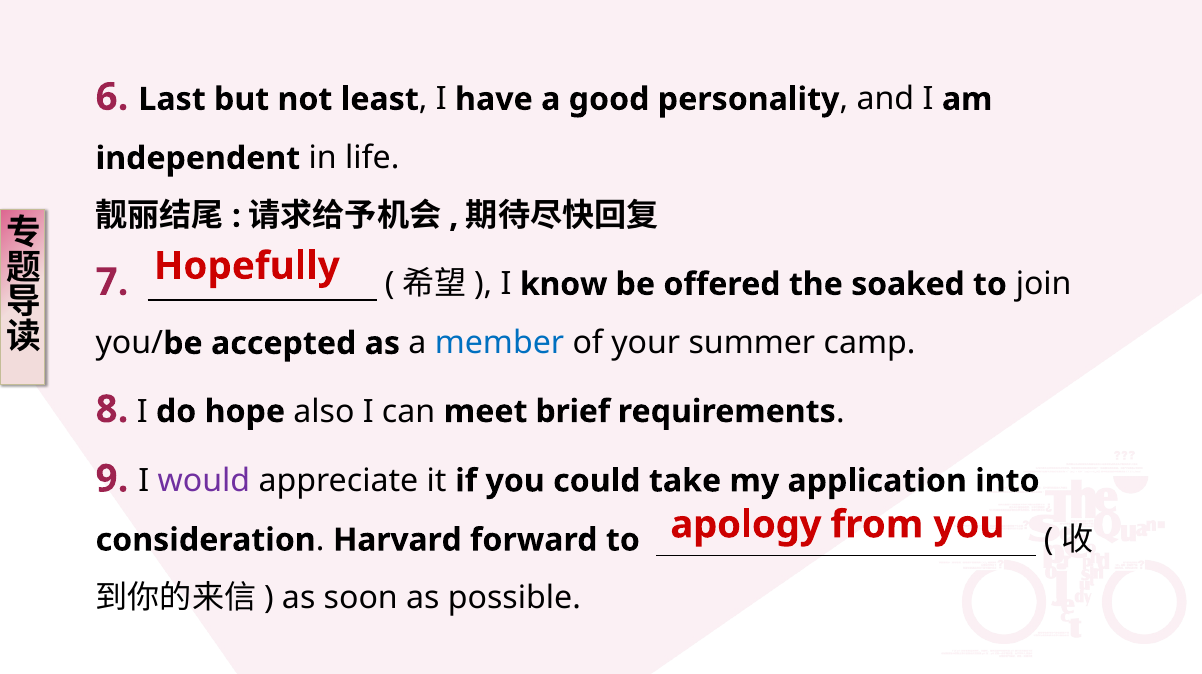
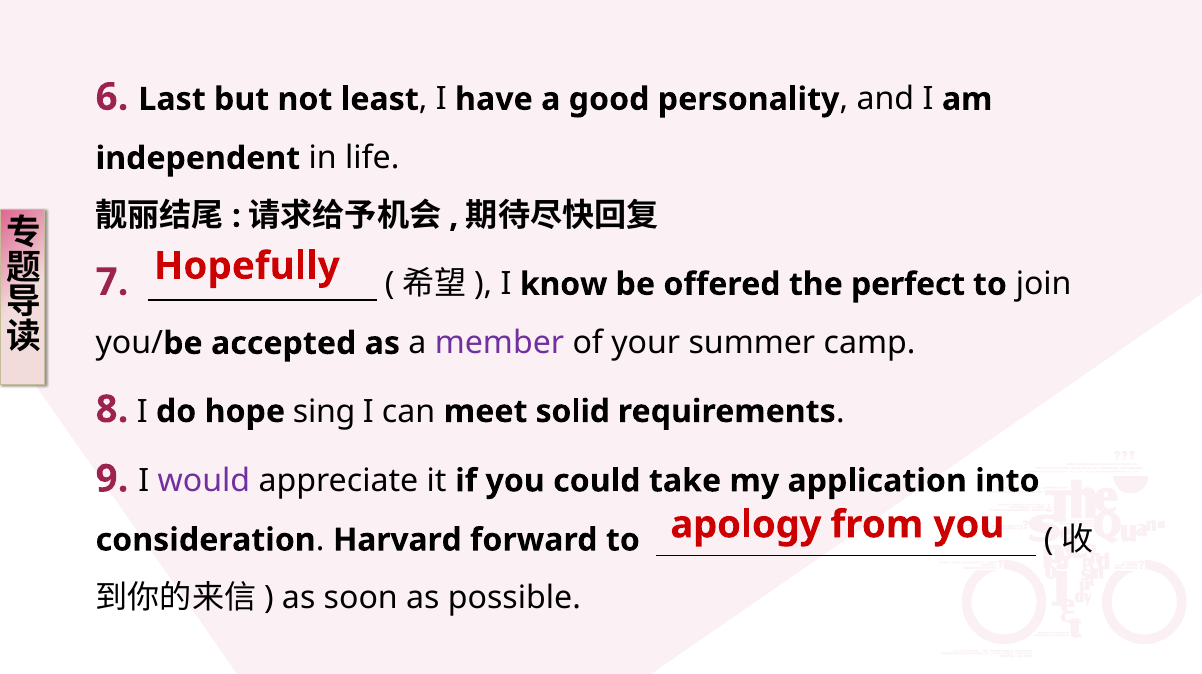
soaked: soaked -> perfect (908, 284)
member colour: blue -> purple (499, 343)
also: also -> sing (324, 411)
brief: brief -> solid (573, 411)
